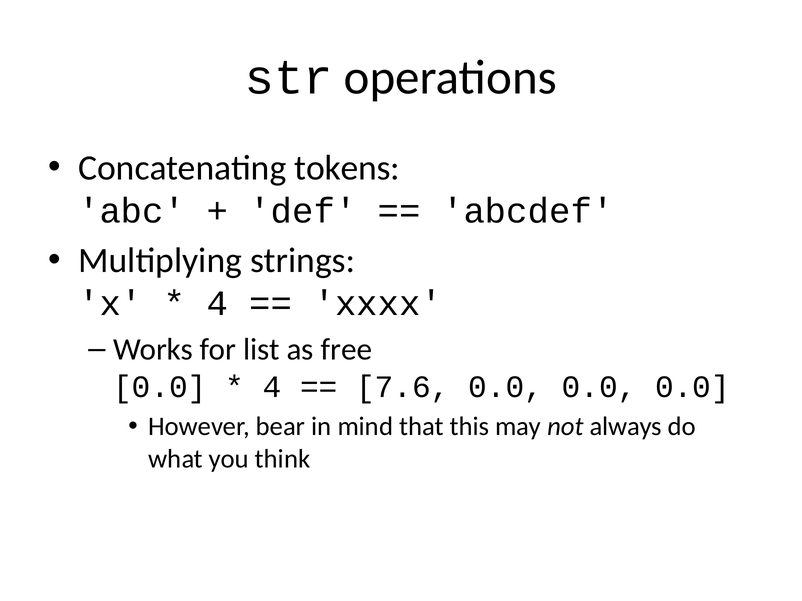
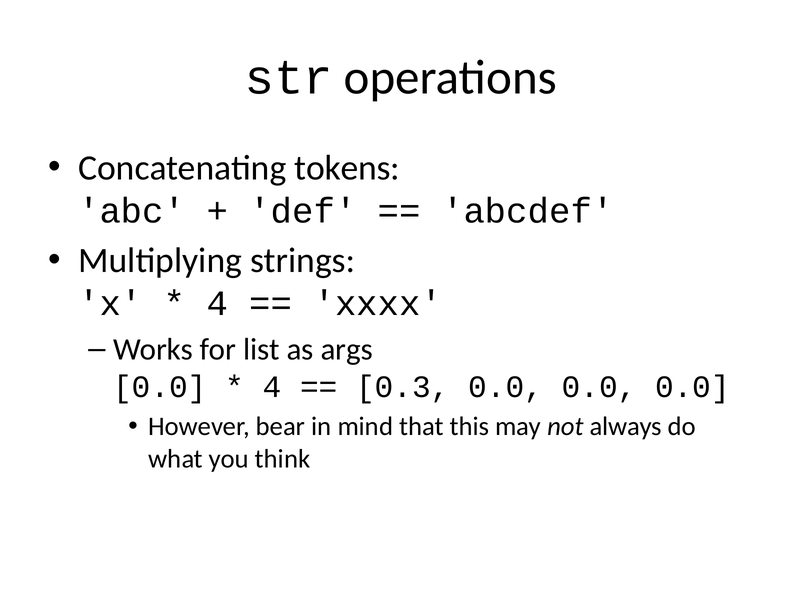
free: free -> args (347, 350)
7.6: 7.6 -> 0.3 (403, 387)
